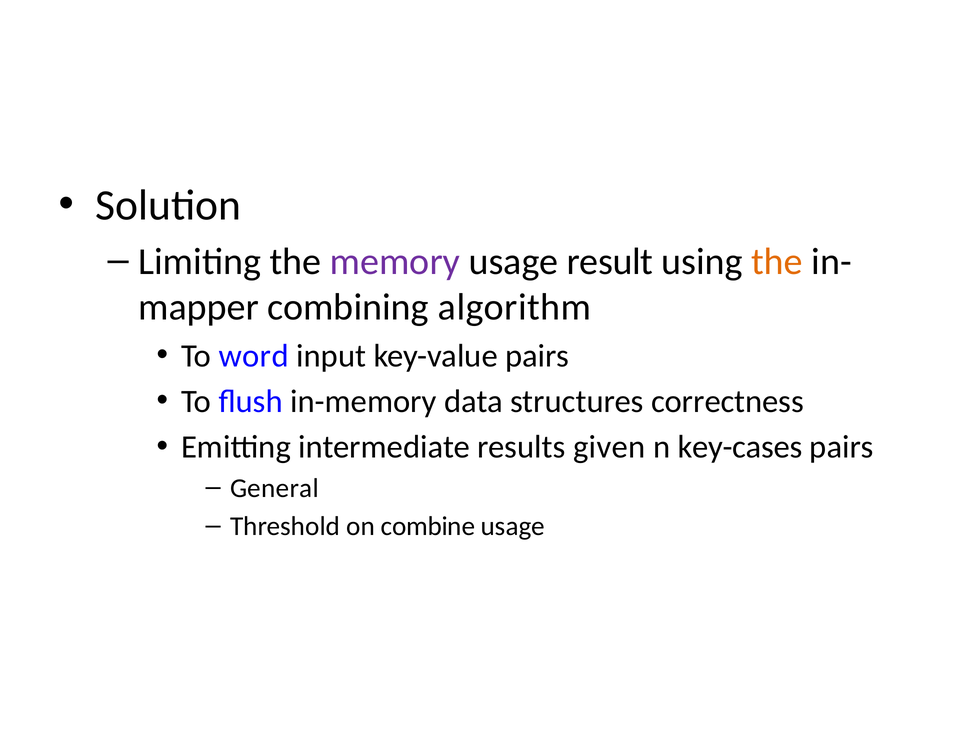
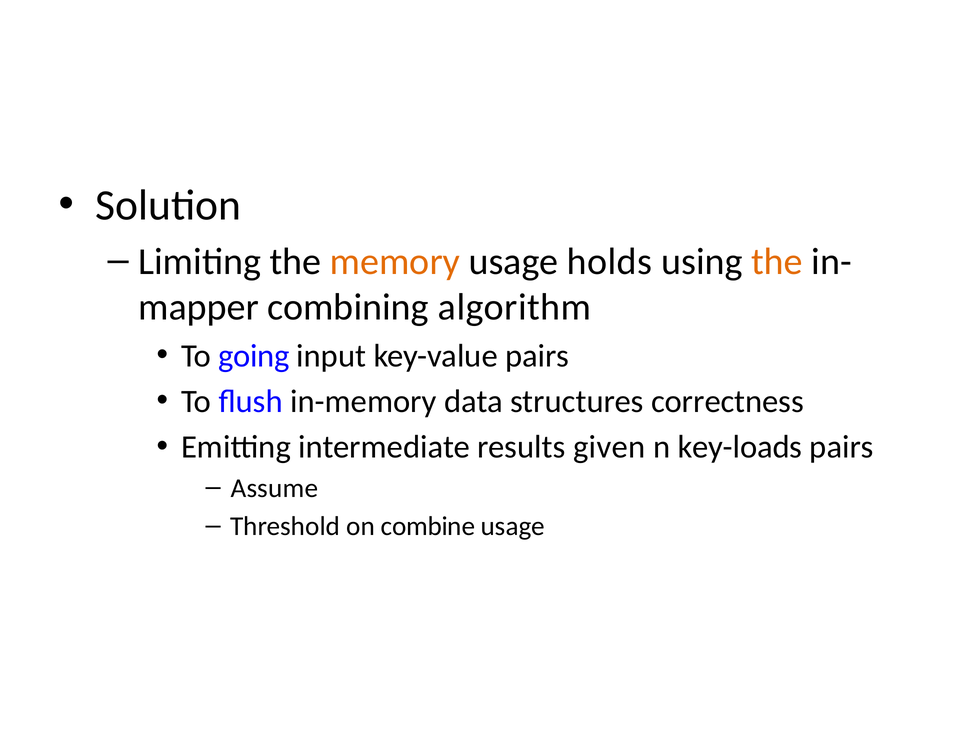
memory colour: purple -> orange (395, 262)
result: result -> holds (610, 262)
word: word -> going (254, 356)
key-cases: key-cases -> key-loads (740, 447)
General: General -> Assume (274, 488)
